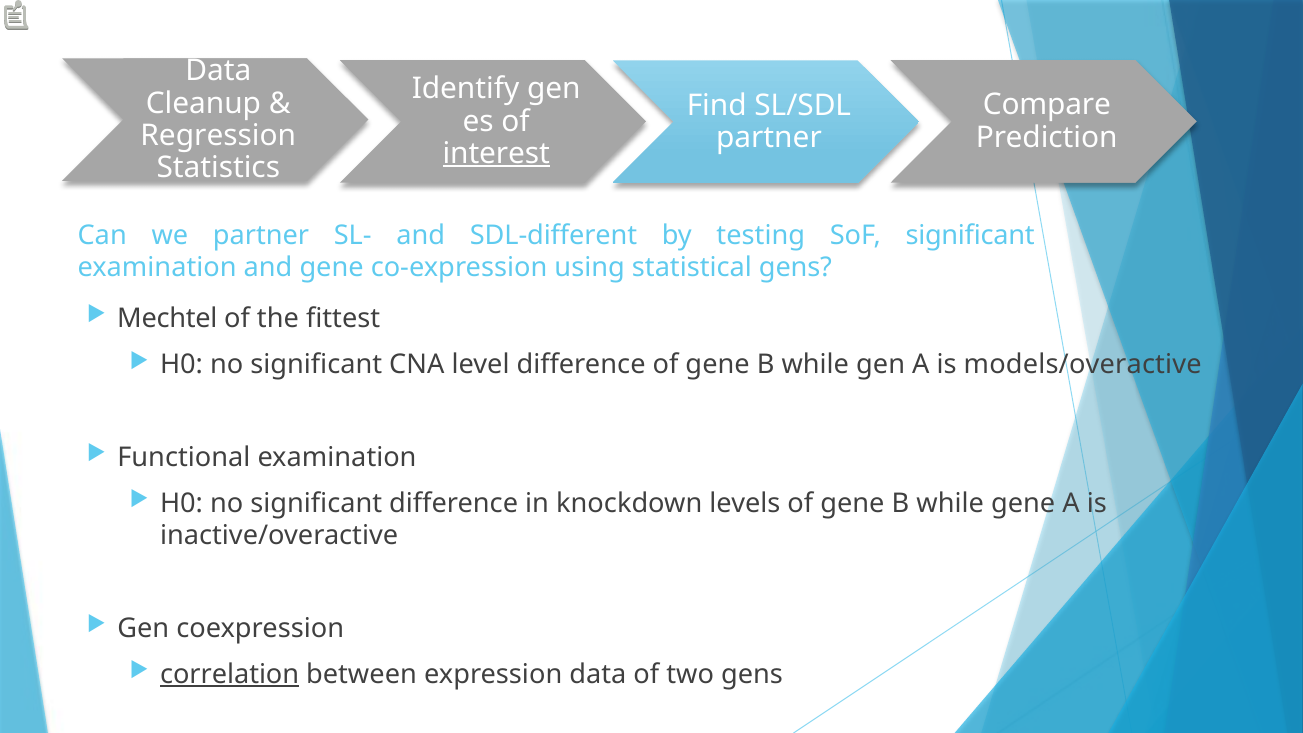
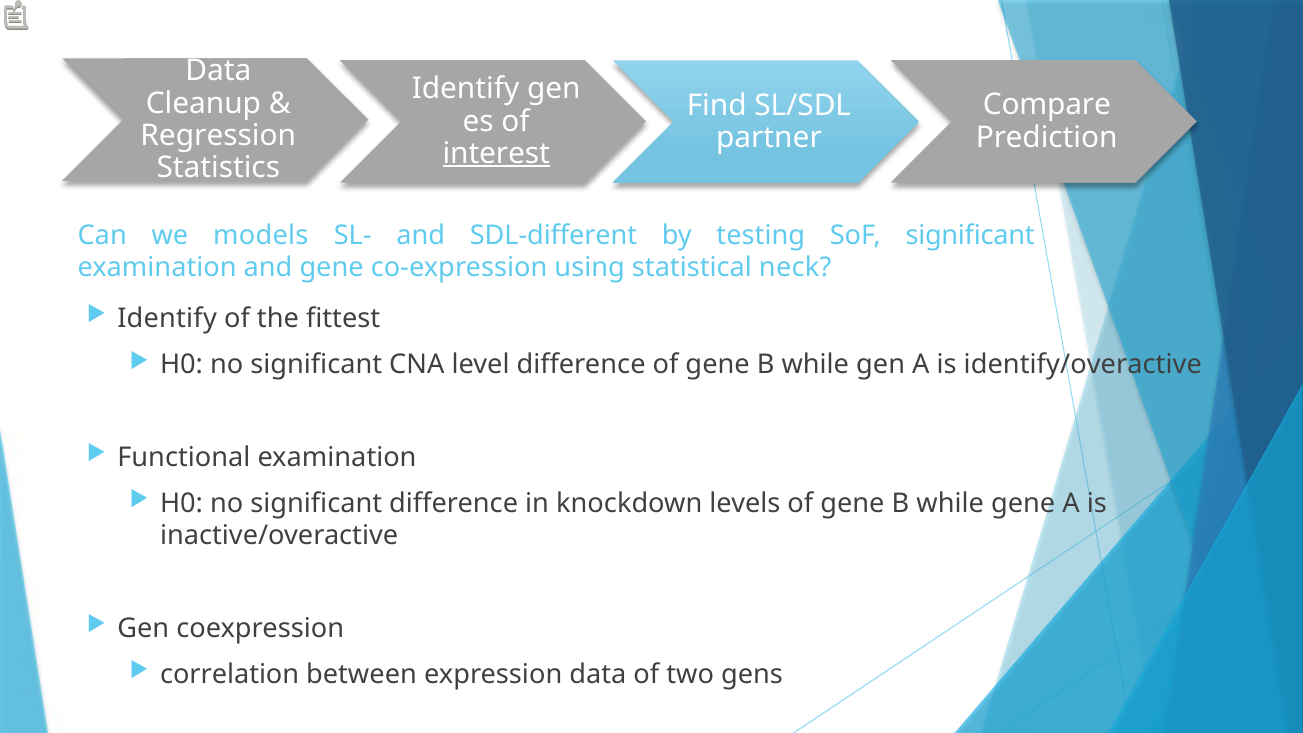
we partner: partner -> models (261, 235)
statistical gens: gens -> neck (795, 268)
Mechtel: Mechtel -> Identify (167, 319)
models/overactive: models/overactive -> identify/overactive (1083, 365)
correlation underline: present -> none (230, 674)
